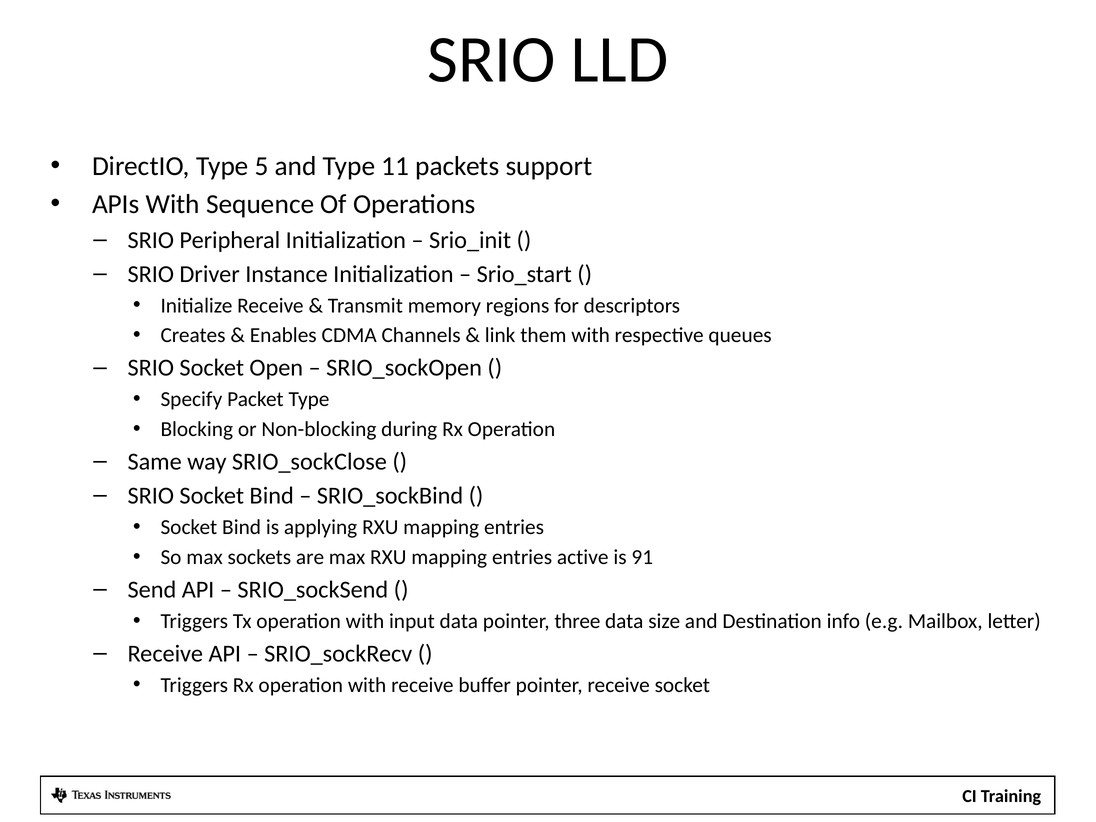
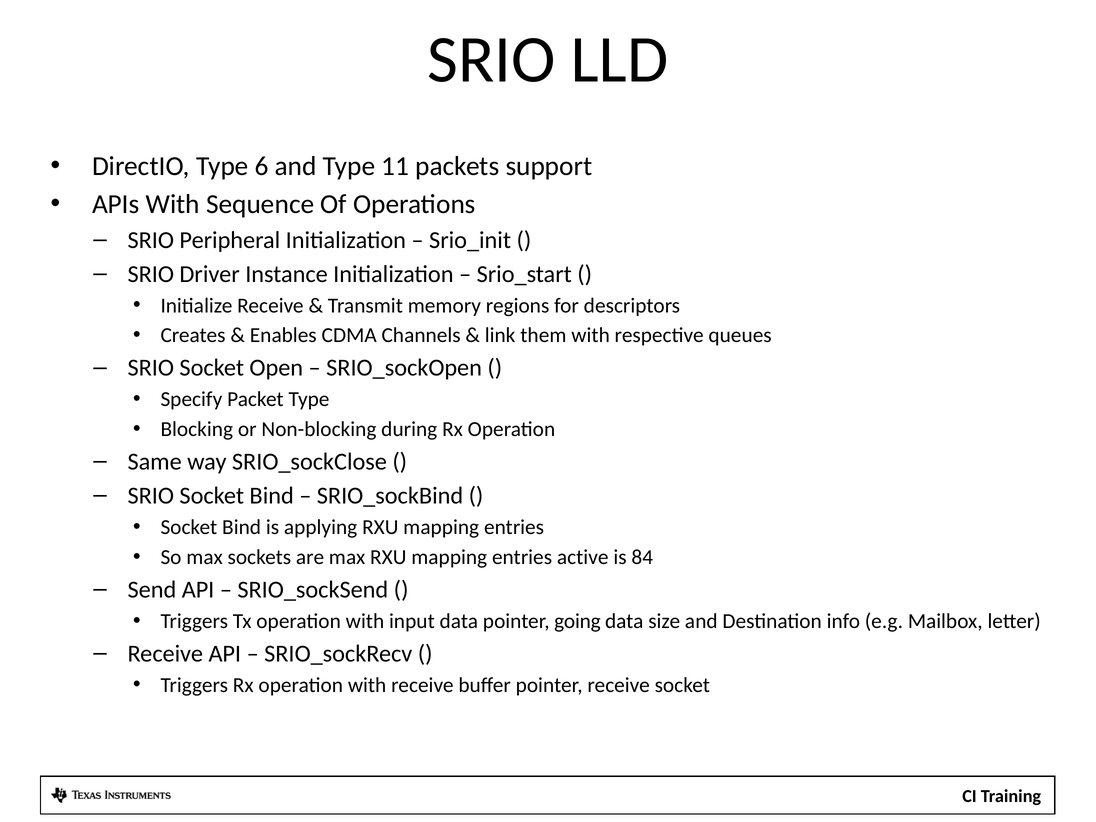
5: 5 -> 6 (262, 166)
91: 91 -> 84 (642, 557)
three: three -> going (577, 621)
